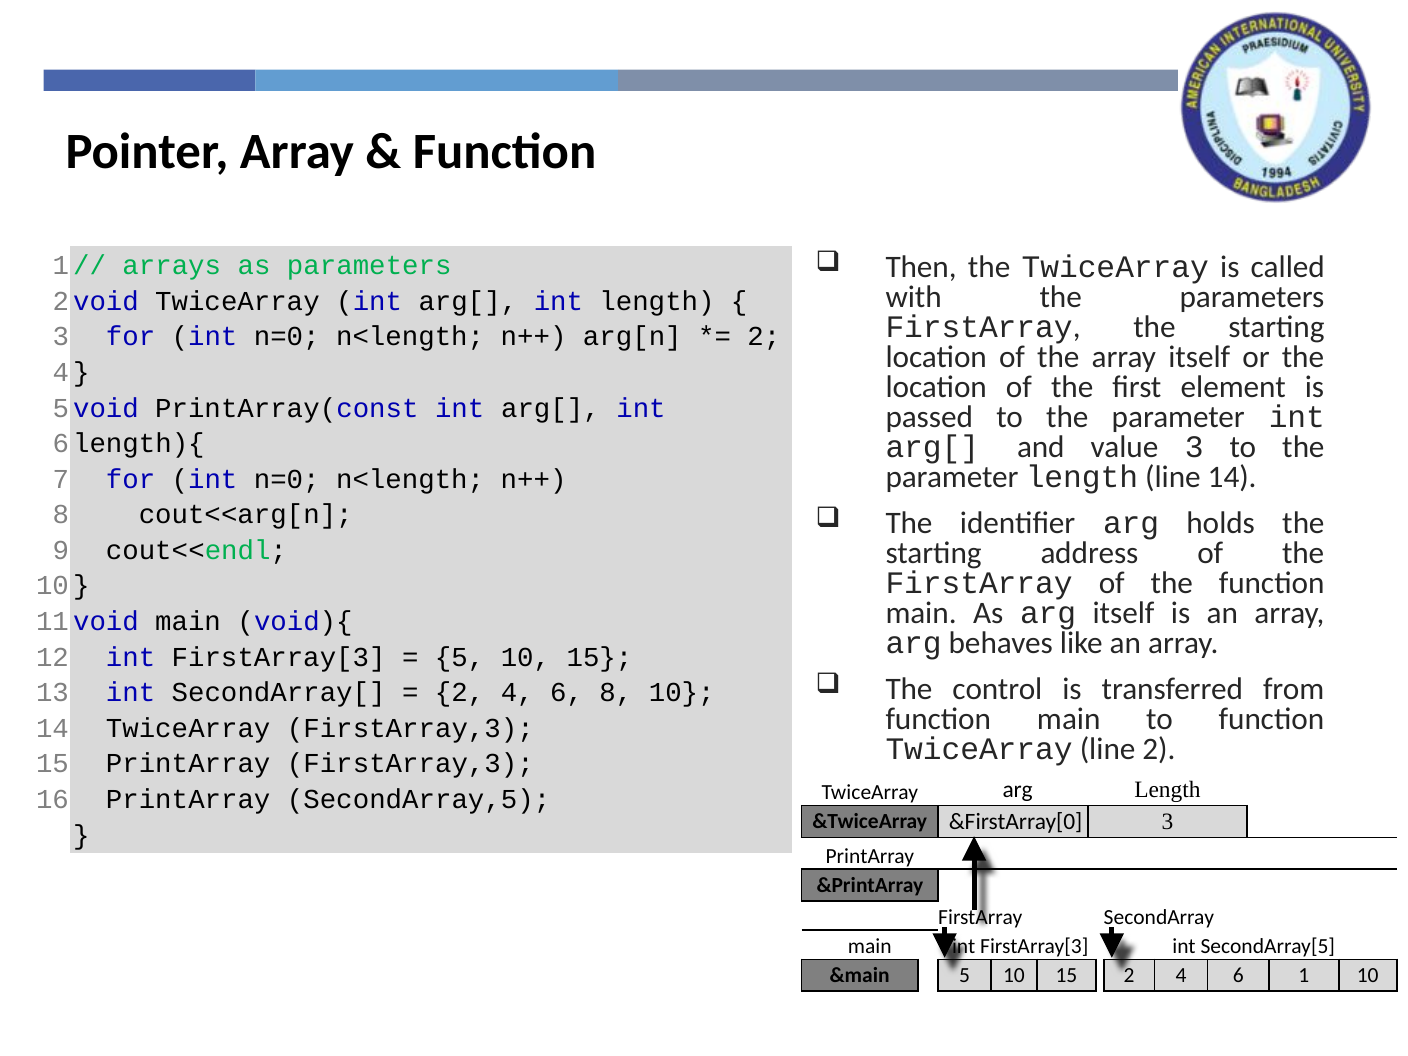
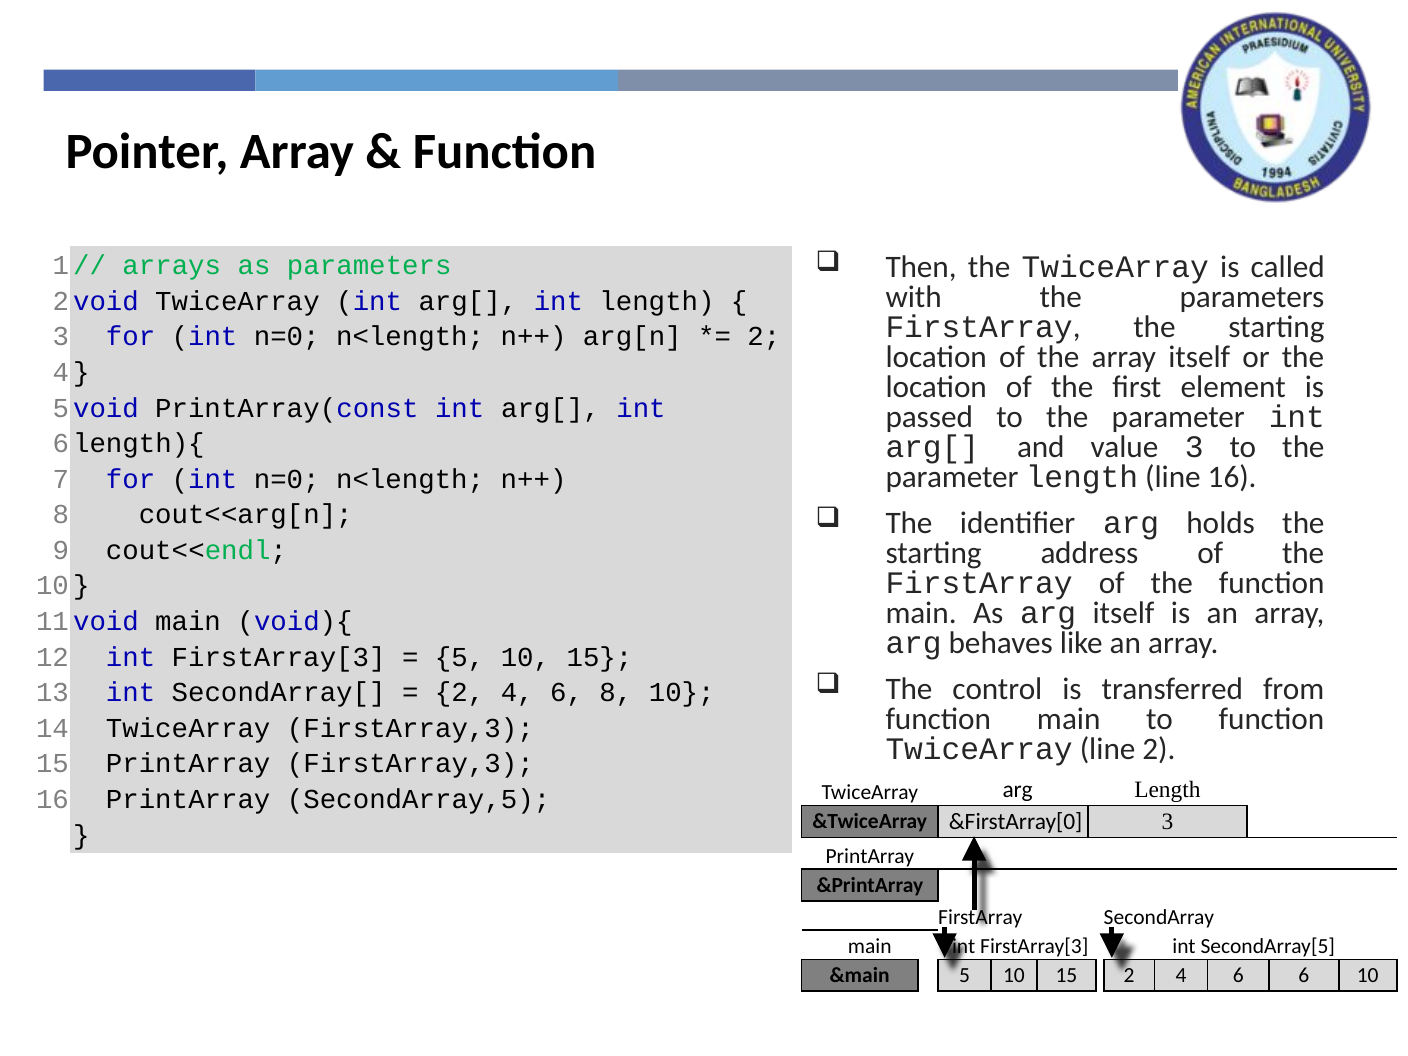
line 14: 14 -> 16 (1232, 477)
6 1: 1 -> 6 (1304, 976)
